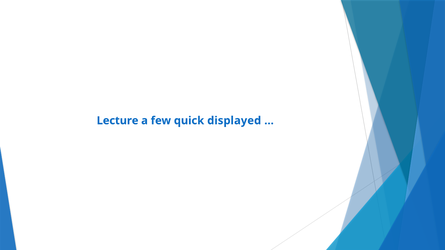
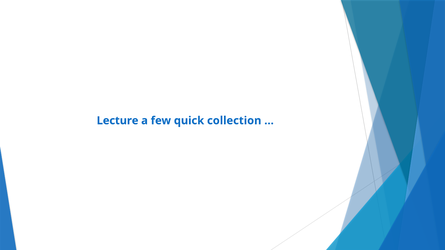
displayed: displayed -> collection (234, 121)
